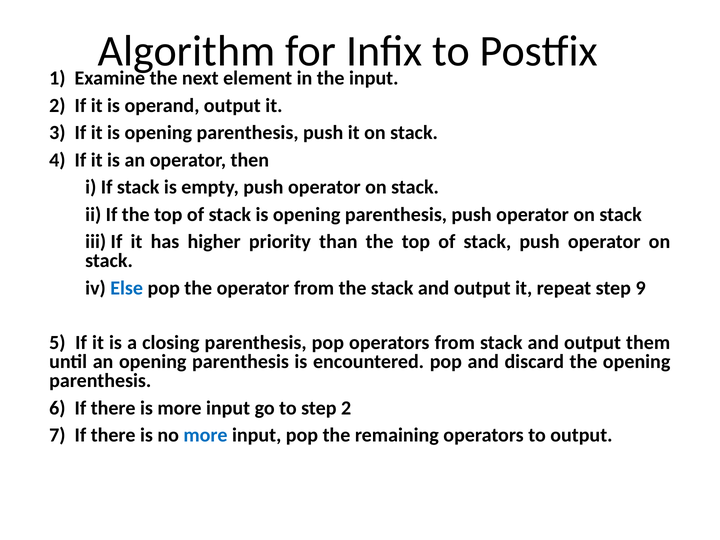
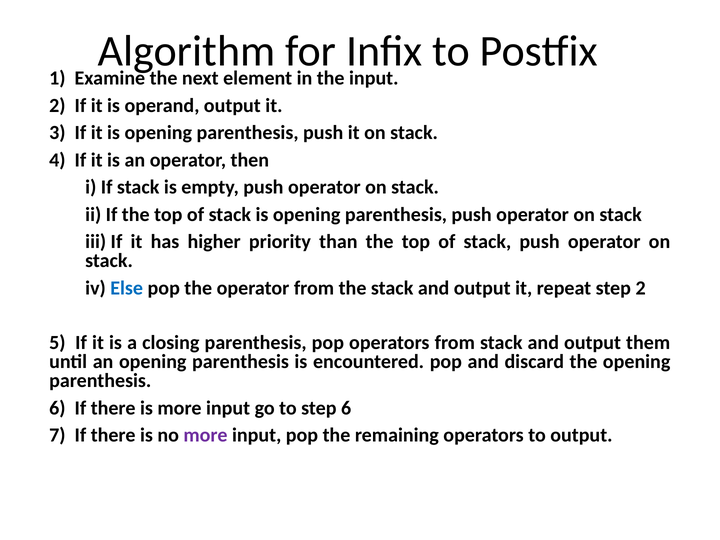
step 9: 9 -> 2 (641, 288)
step 2: 2 -> 6 (346, 408)
more colour: blue -> purple (205, 435)
